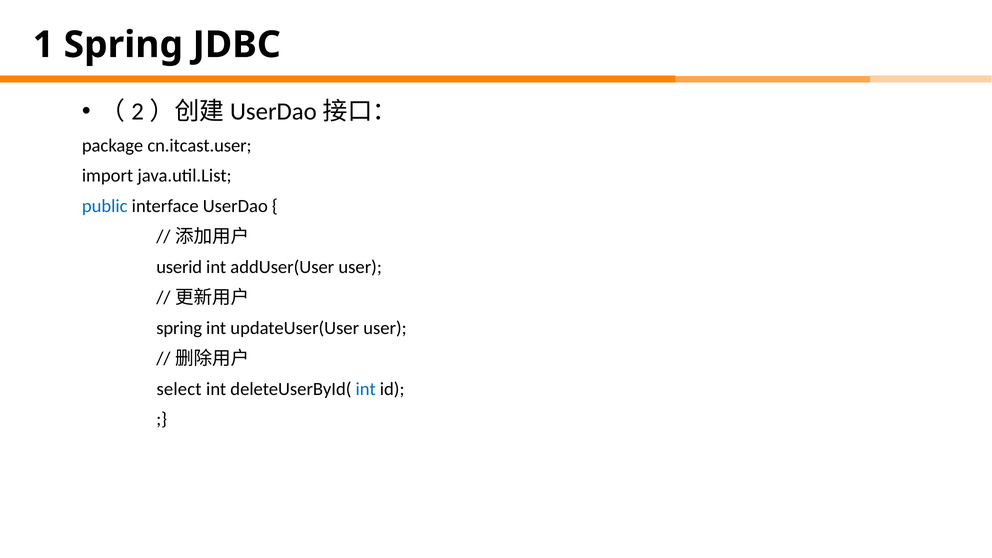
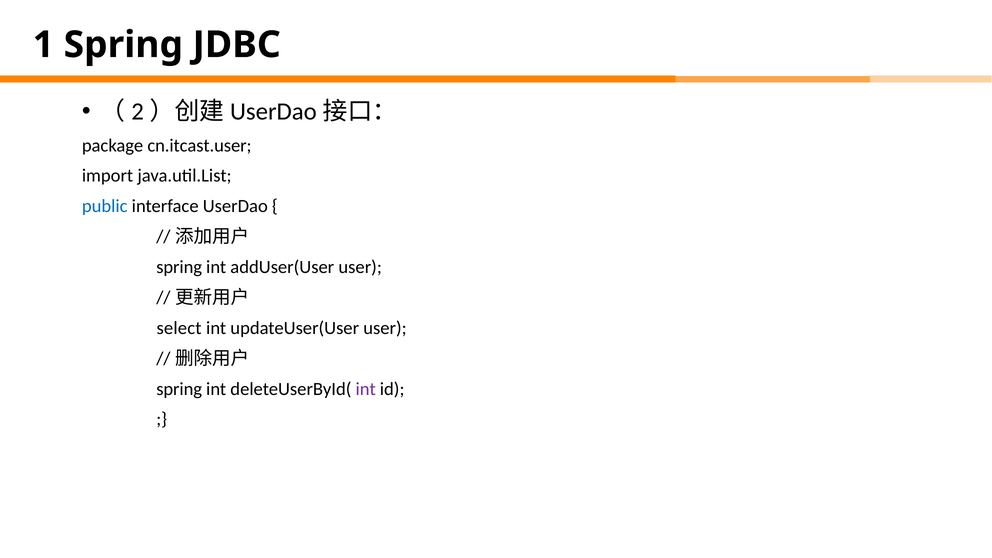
userid: userid -> spring (179, 267)
spring: spring -> select (179, 328)
select: select -> spring (179, 389)
int colour: blue -> purple (366, 389)
